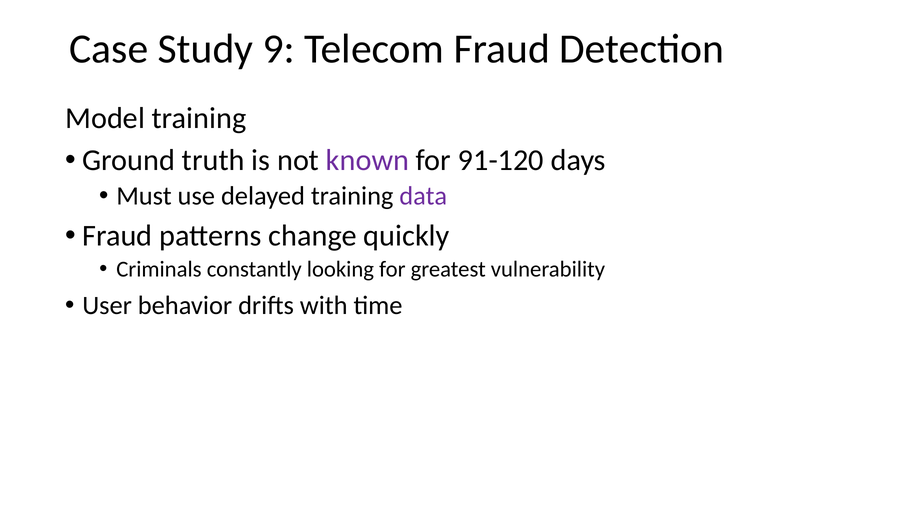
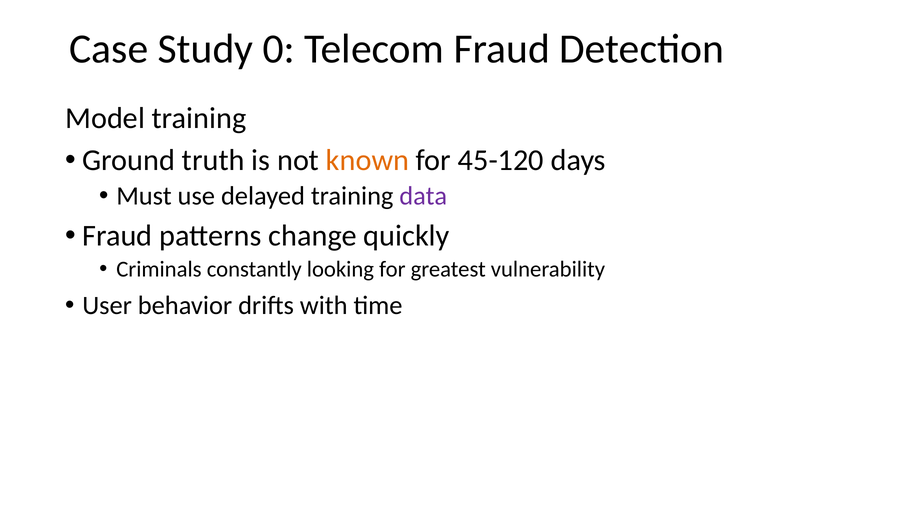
9: 9 -> 0 (279, 49)
known colour: purple -> orange (368, 160)
91-120: 91-120 -> 45-120 (501, 160)
